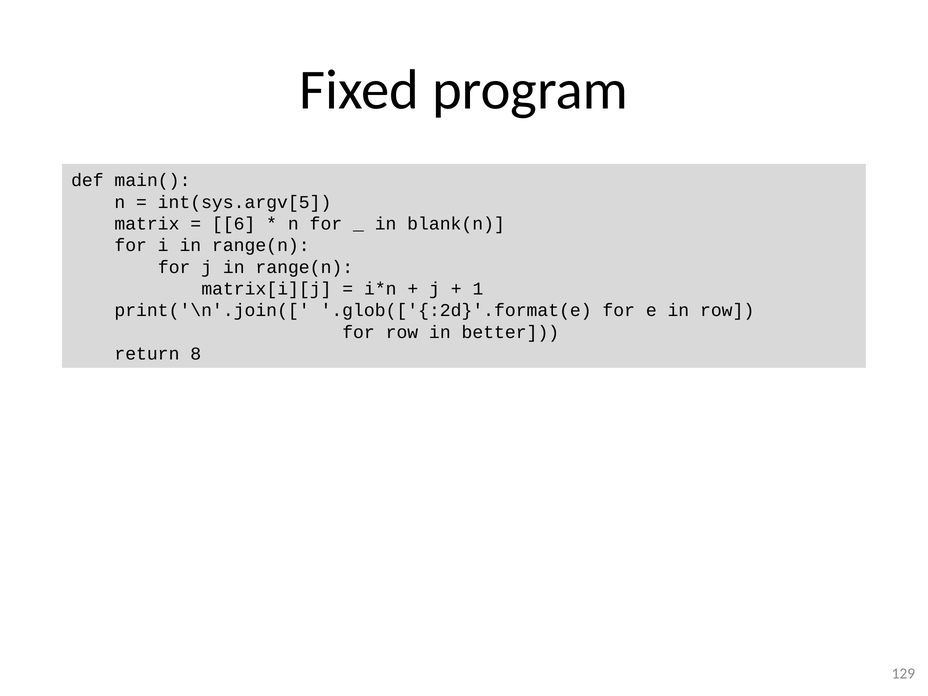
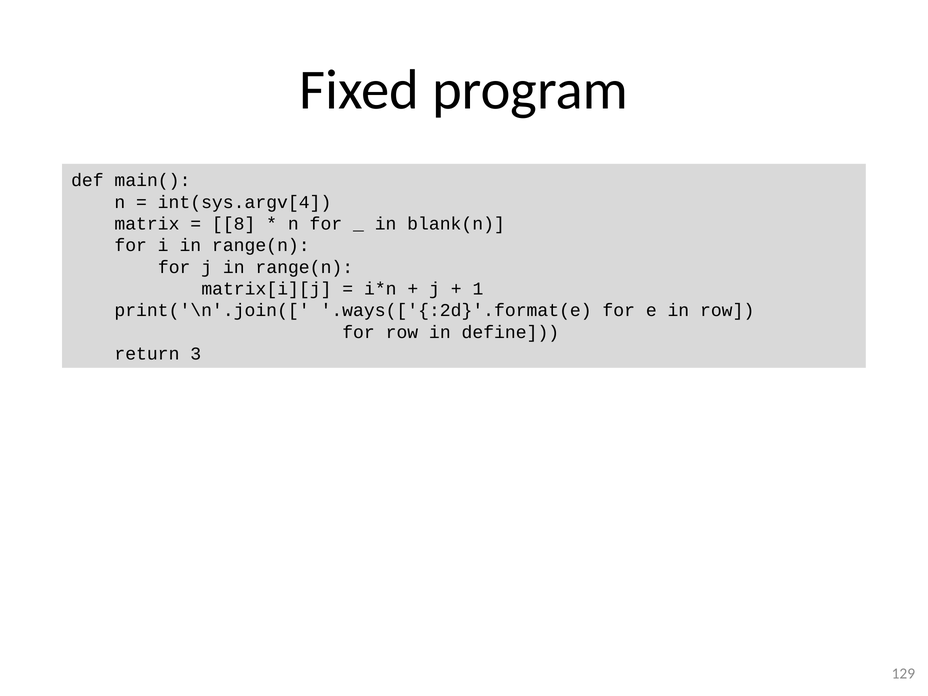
int(sys.argv[5: int(sys.argv[5 -> int(sys.argv[4 (245, 202)
6: 6 -> 8 (234, 224)
.glob(['{:2d}'.format(e: .glob(['{:2d}'.format(e -> .ways(['{:2d}'.format(e (456, 310)
better: better -> define (510, 332)
8: 8 -> 3 (196, 354)
